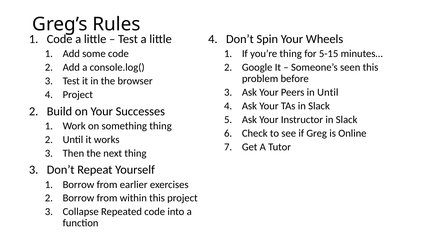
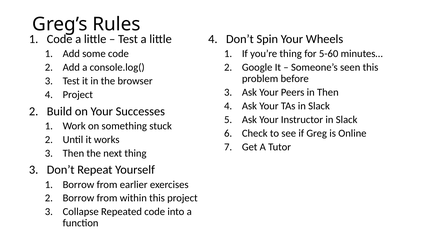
5-15: 5-15 -> 5-60 (329, 54)
in Until: Until -> Then (328, 92)
something thing: thing -> stuck (161, 126)
